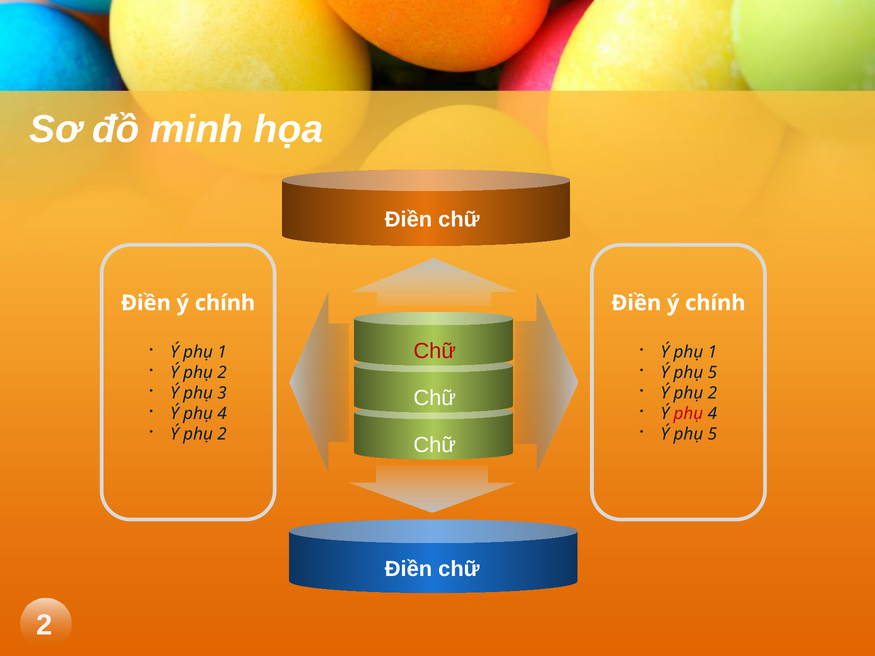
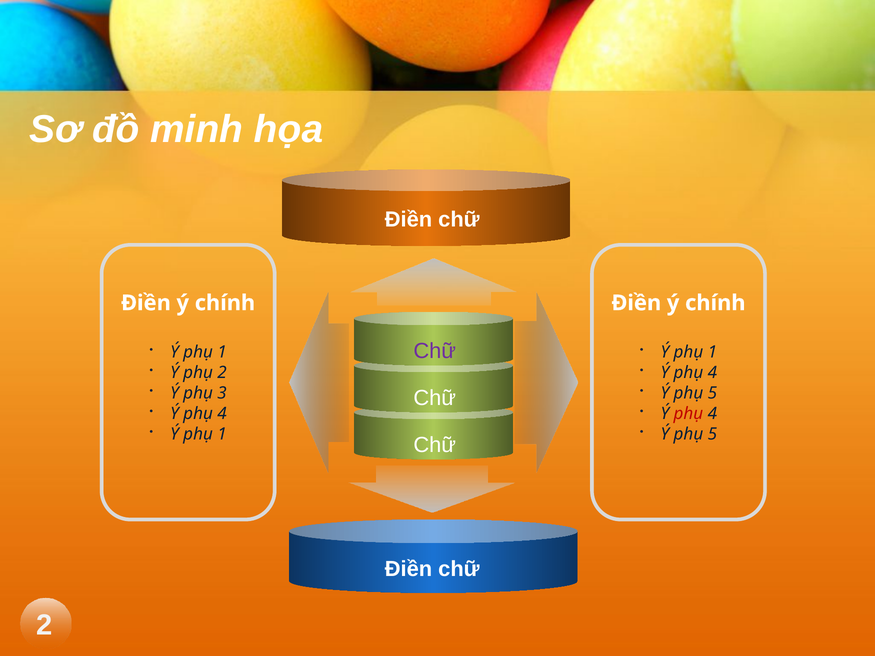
Chữ colour: red -> purple (435, 351)
5: 5 -> 4 (712, 373)
2: 2 -> 5 (712, 393)
2: 2 -> 1 (222, 434)
